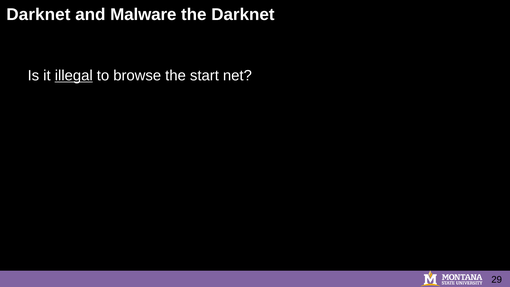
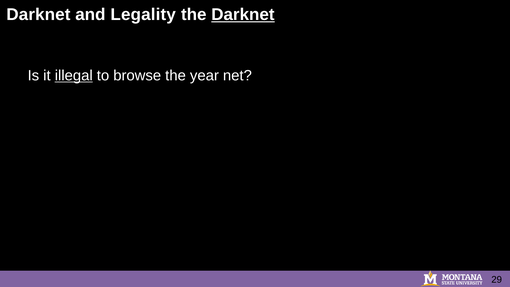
Malware: Malware -> Legality (143, 15)
Darknet underline: none -> present (243, 15)
start: start -> year (204, 76)
